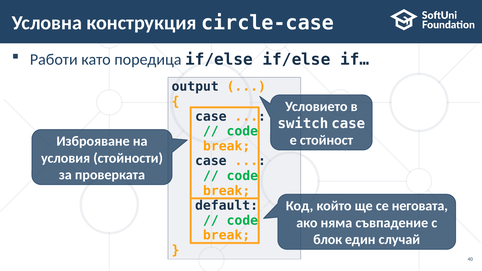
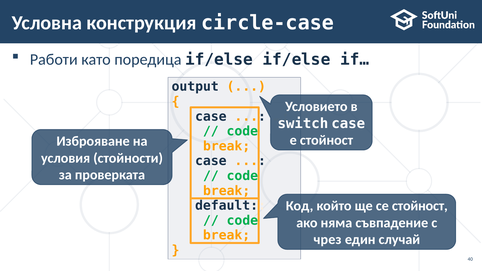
се неговата: неговата -> стойност (420, 206)
блок: блок -> чрез (328, 240)
